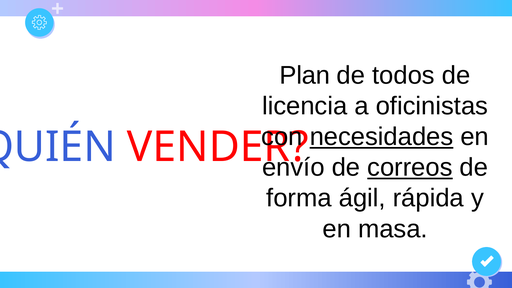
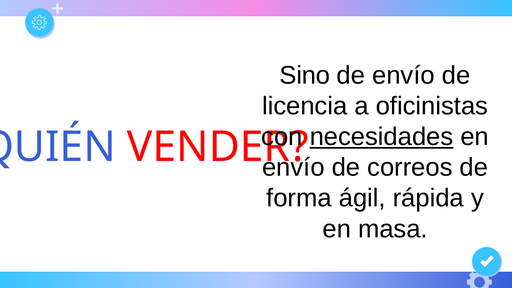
Plan: Plan -> Sino (305, 75)
de todos: todos -> envío (403, 75)
correos underline: present -> none (410, 167)
